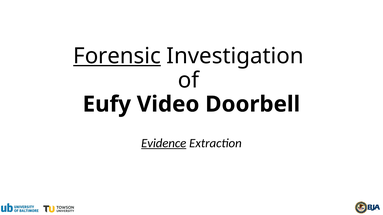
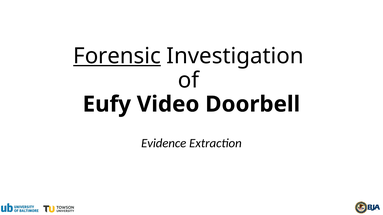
Evidence underline: present -> none (164, 143)
